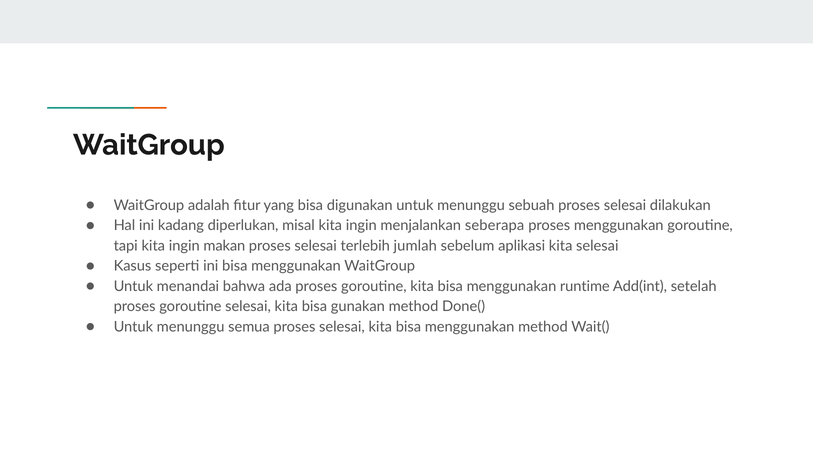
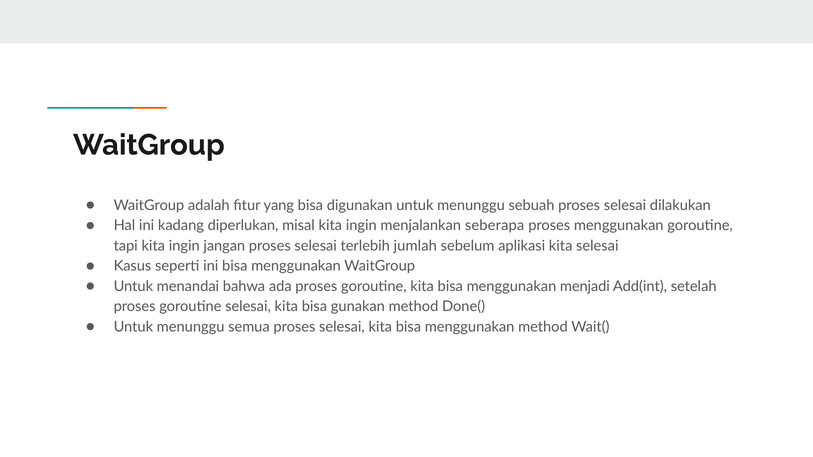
makan: makan -> jangan (224, 246)
runtime: runtime -> menjadi (585, 286)
